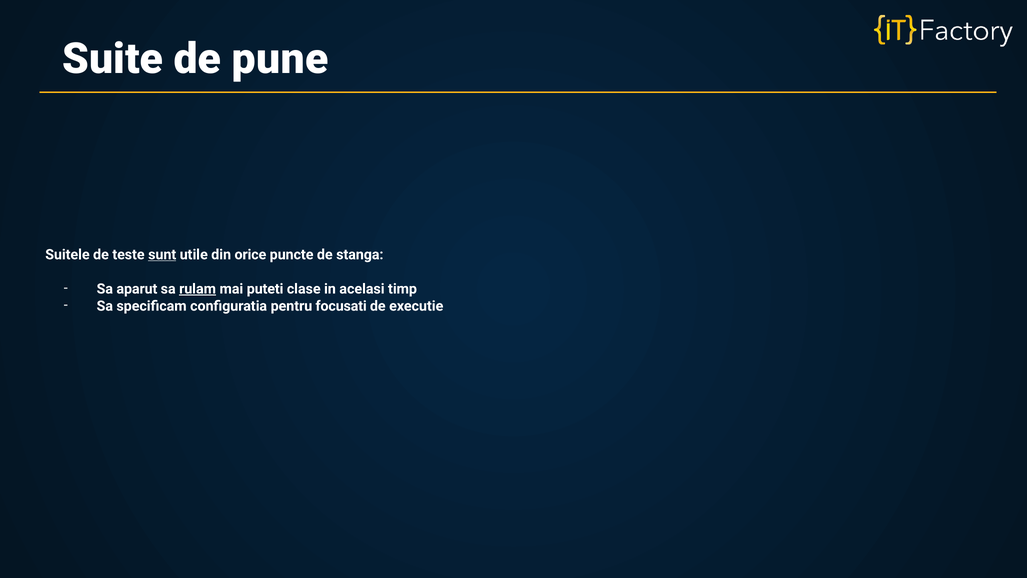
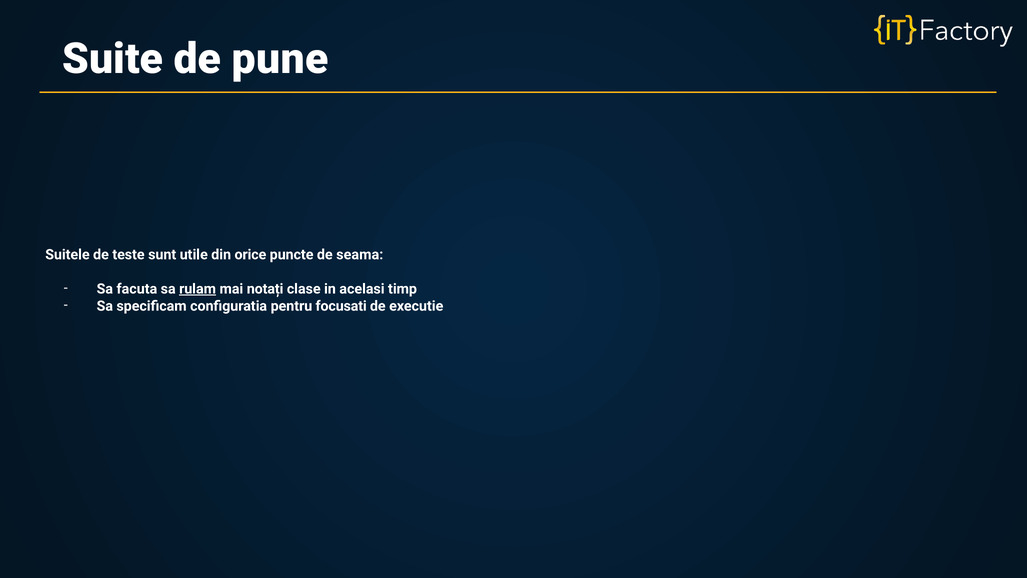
sunt underline: present -> none (162, 254)
stanga: stanga -> seama (360, 254)
aparut: aparut -> facuta (137, 289)
puteti: puteti -> notați (265, 289)
